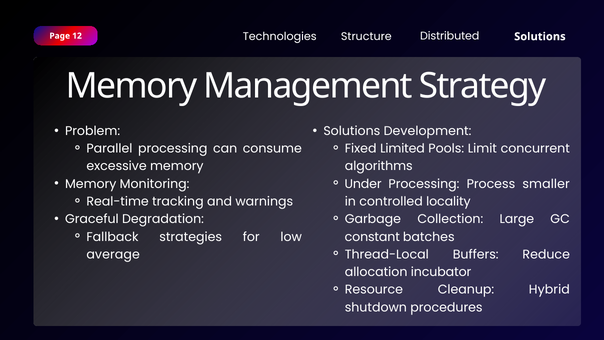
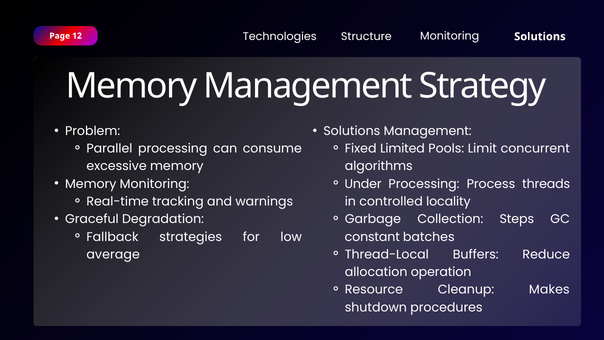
Structure Distributed: Distributed -> Monitoring (450, 36)
Solutions Development: Development -> Management (428, 131)
smaller: smaller -> threads (546, 184)
Large: Large -> Steps (517, 219)
incubator: incubator -> operation (441, 272)
Hybrid: Hybrid -> Makes (549, 290)
